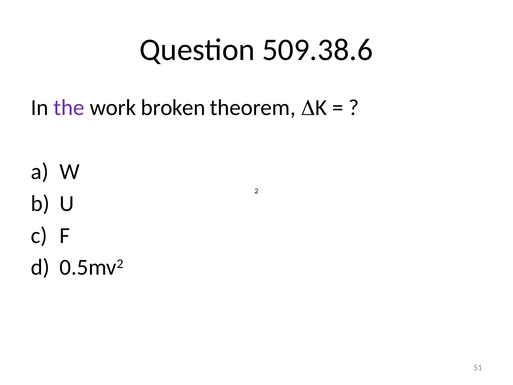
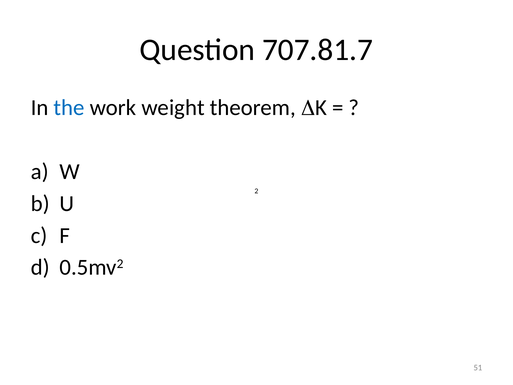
509.38.6: 509.38.6 -> 707.81.7 (318, 50)
the colour: purple -> blue (69, 108)
broken: broken -> weight (173, 108)
